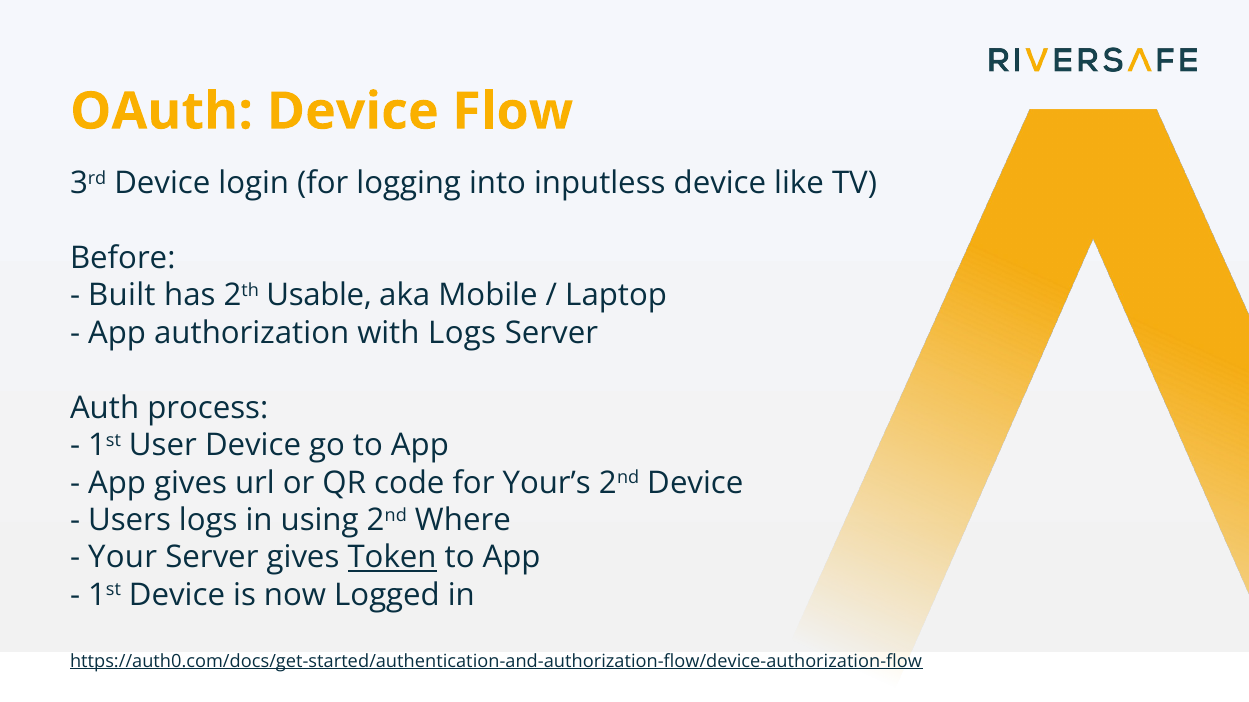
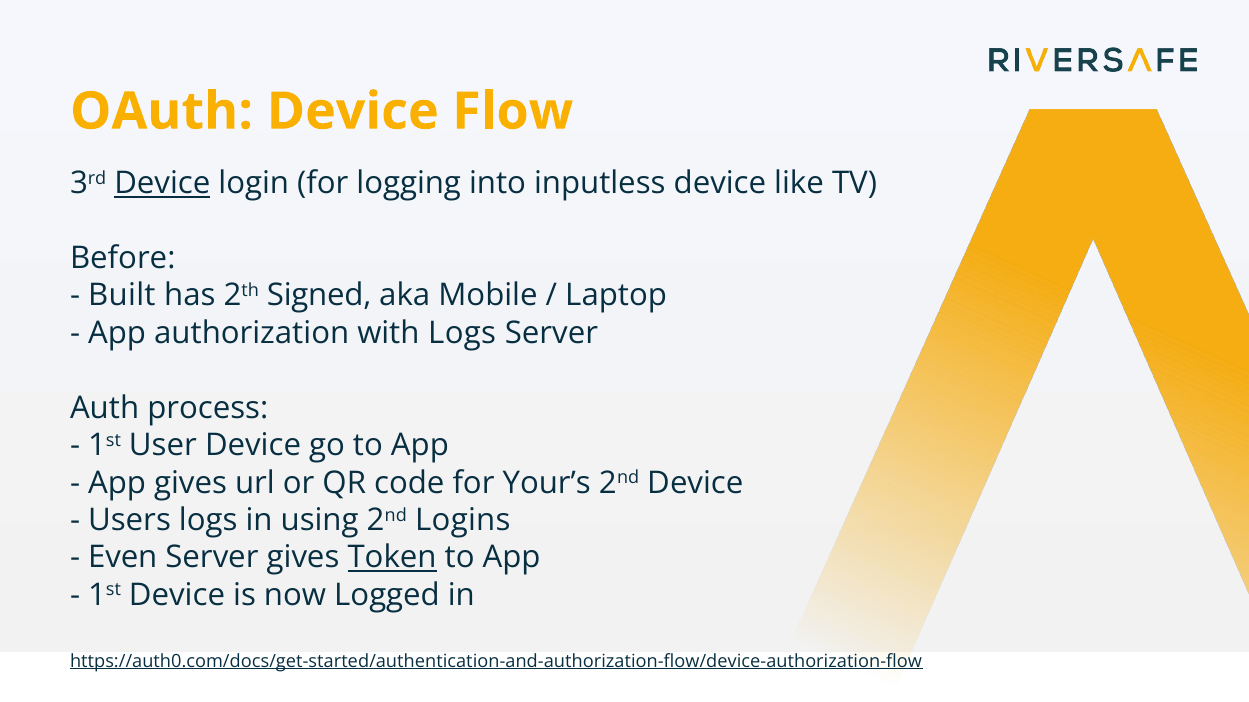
Device underline: none -> present (162, 183)
Usable: Usable -> Signed (319, 296)
Where: Where -> Logins (463, 521)
Your: Your -> Even (123, 558)
